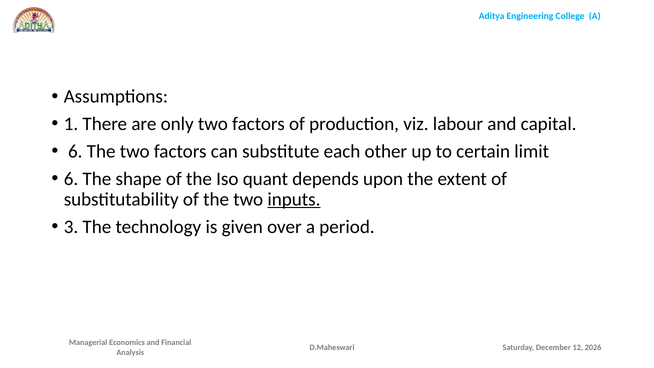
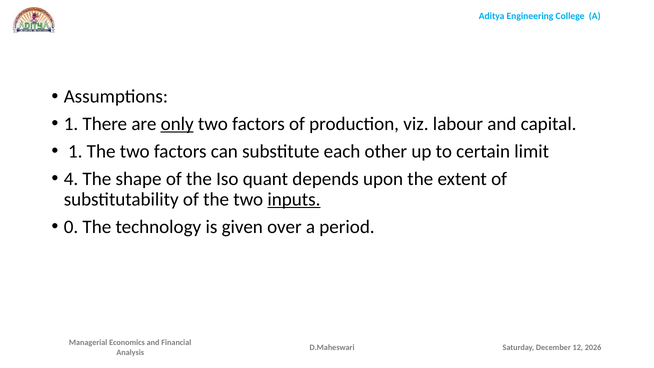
only underline: none -> present (177, 124)
6: 6 -> 1 (75, 151)
6: 6 -> 4 (71, 179)
3: 3 -> 0 (71, 227)
